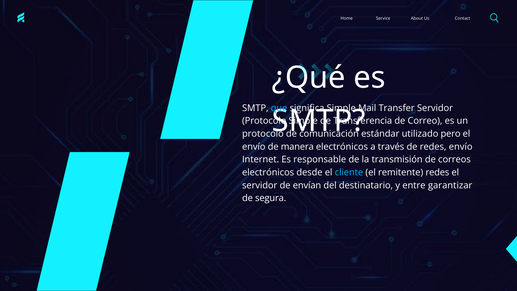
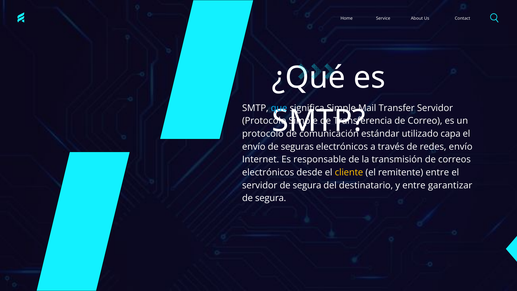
pero: pero -> capa (451, 134)
manera: manera -> seguras (297, 147)
cliente colour: light blue -> yellow (349, 172)
remitente redes: redes -> entre (437, 172)
servidor de envían: envían -> segura (307, 185)
